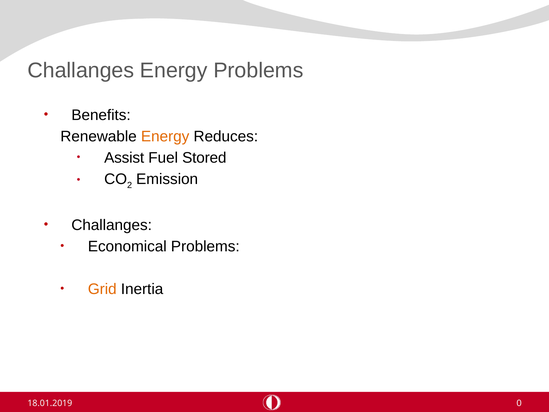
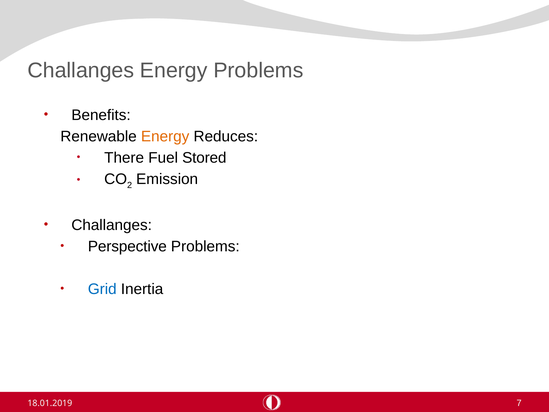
Assist: Assist -> There (124, 158)
Economical: Economical -> Perspective (127, 246)
Grid colour: orange -> blue (102, 289)
0: 0 -> 7 (519, 403)
